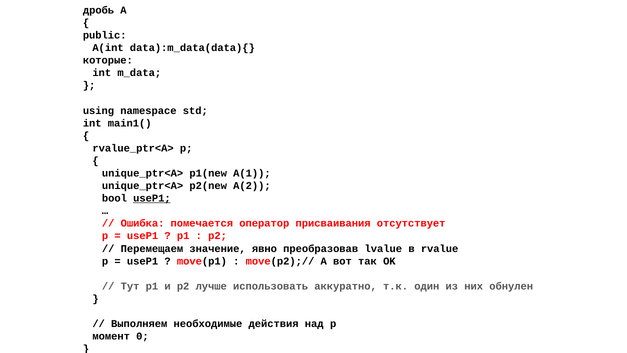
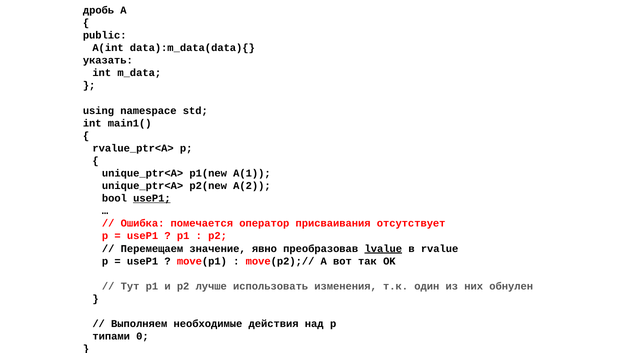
которые: которые -> указать (108, 60)
lvalue underline: none -> present (383, 248)
аккуратно: аккуратно -> изменения (346, 286)
момент: момент -> типами (111, 336)
